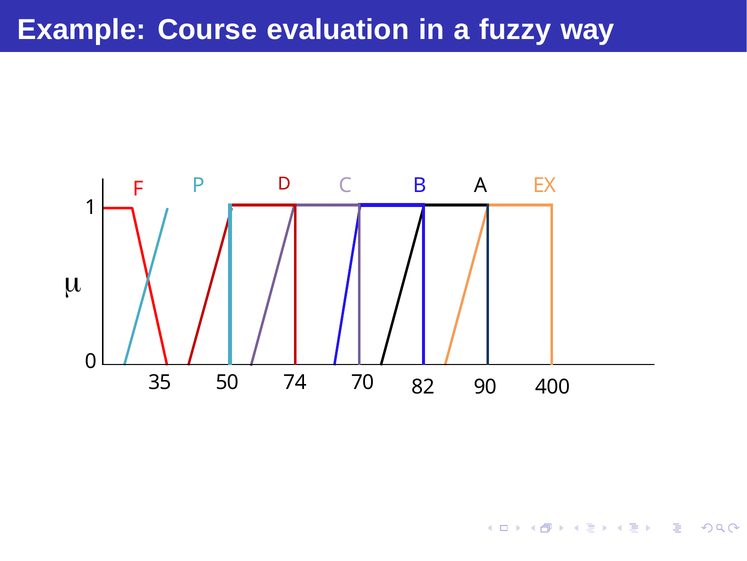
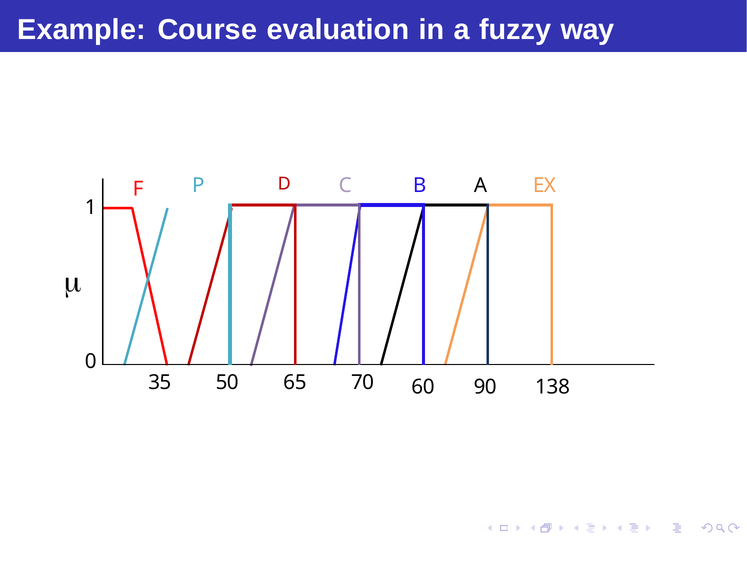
74: 74 -> 65 (295, 382)
82: 82 -> 60 (423, 387)
400: 400 -> 138 (552, 387)
